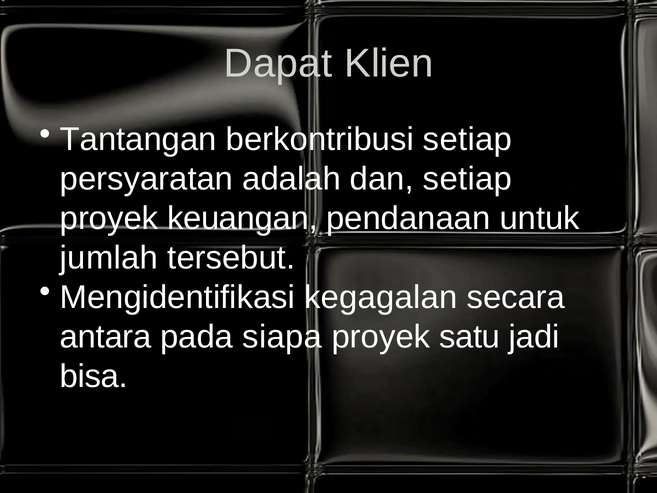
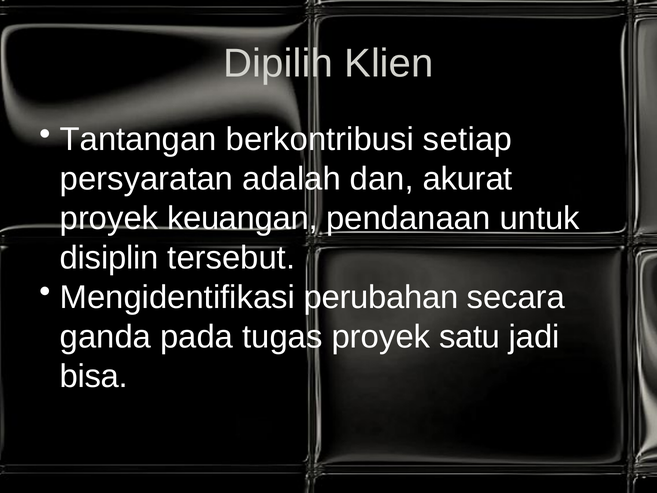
Dapat: Dapat -> Dipilih (278, 63)
dan setiap: setiap -> akurat (468, 179)
jumlah: jumlah -> disiplin (109, 258)
kegagalan: kegagalan -> perubahan (381, 297)
antara: antara -> ganda (105, 337)
siapa: siapa -> tugas (282, 337)
